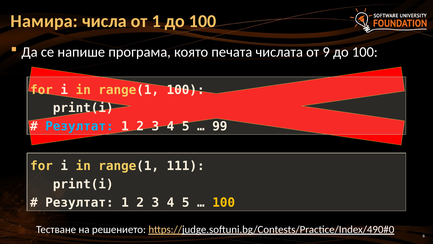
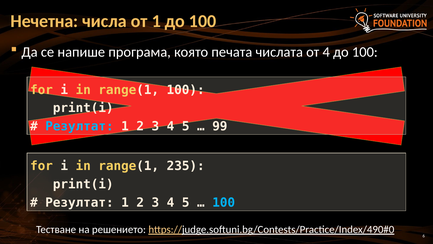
Намира: Намира -> Нечетна (44, 21)
от 9: 9 -> 4 (326, 52)
111: 111 -> 235 (186, 166)
100 colour: yellow -> light blue (224, 202)
